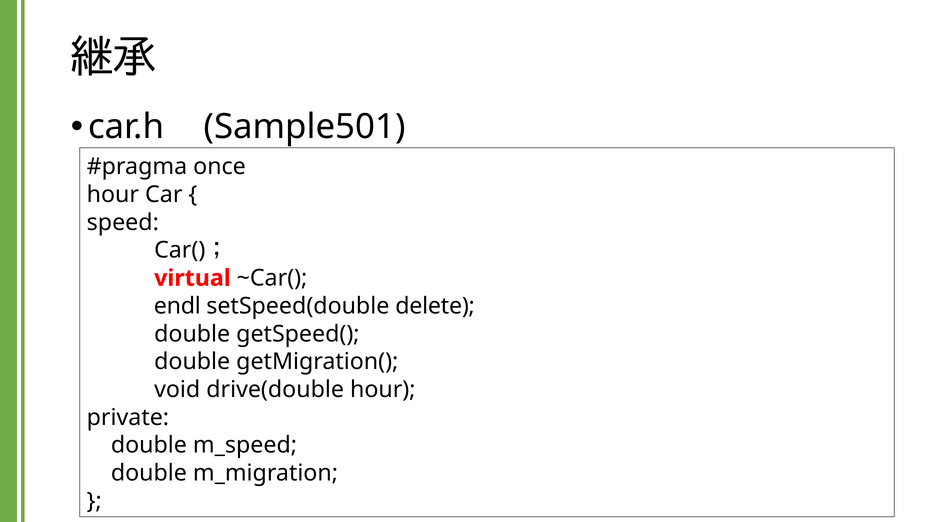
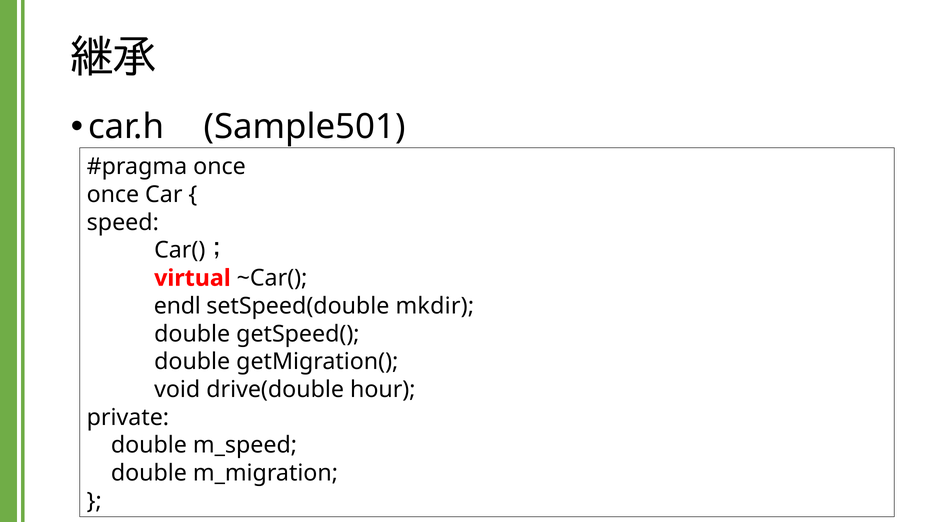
hour: hour -> once (113, 195)
delete: delete -> mkdir (435, 306)
